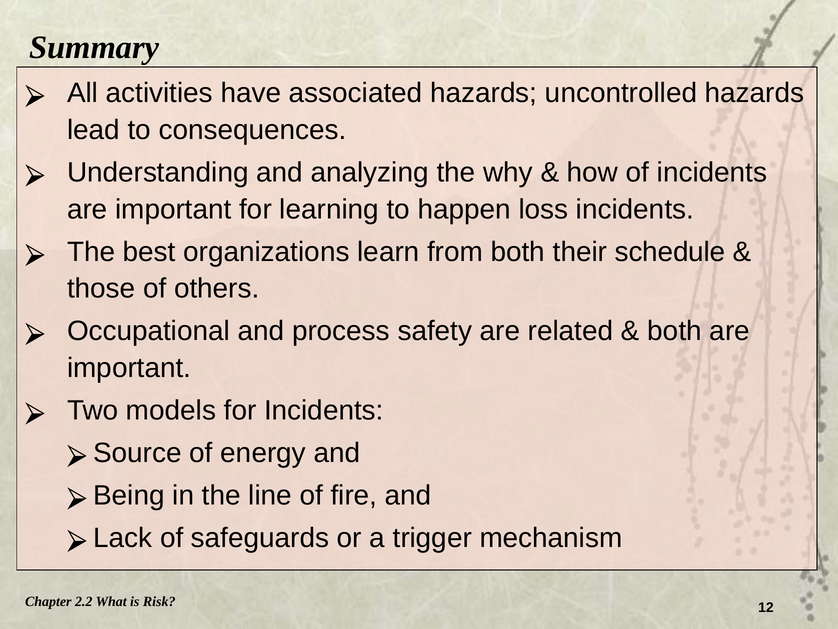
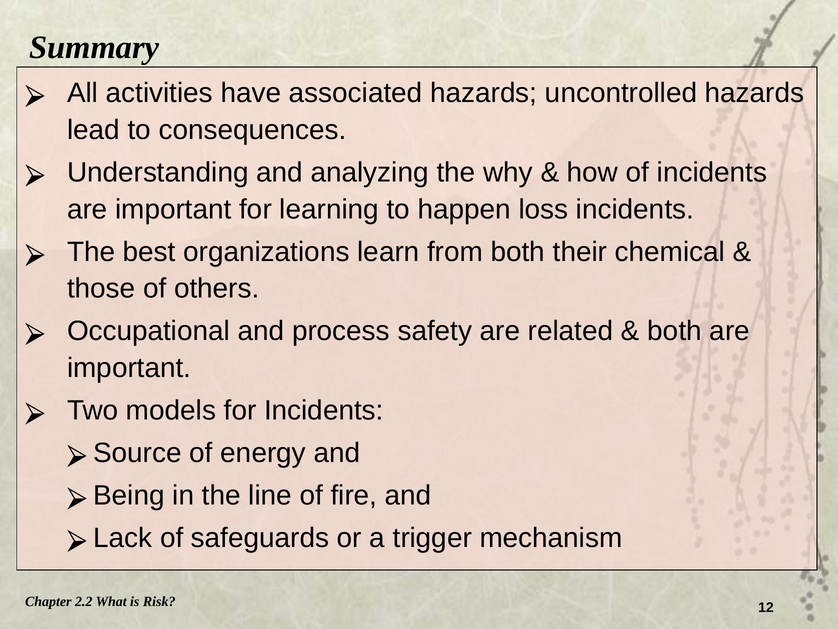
schedule: schedule -> chemical (670, 252)
